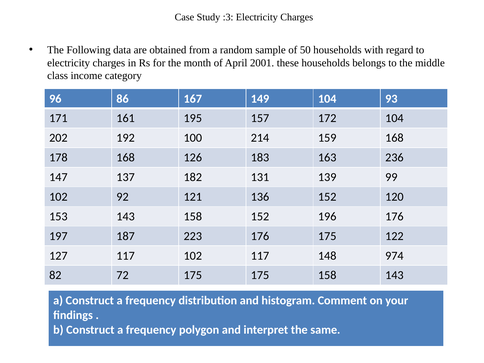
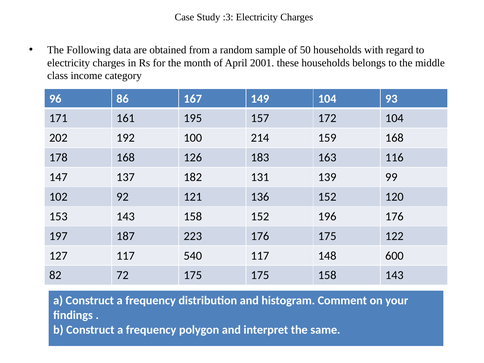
236: 236 -> 116 (394, 158)
117 102: 102 -> 540 (193, 256)
974: 974 -> 600 (394, 256)
